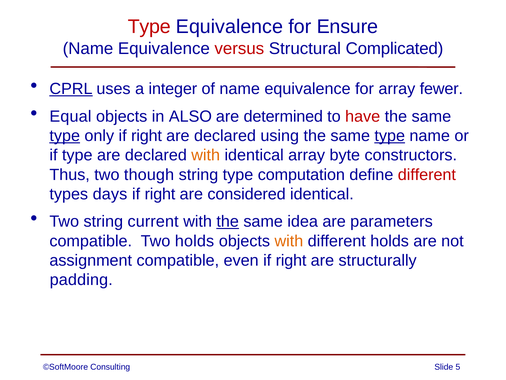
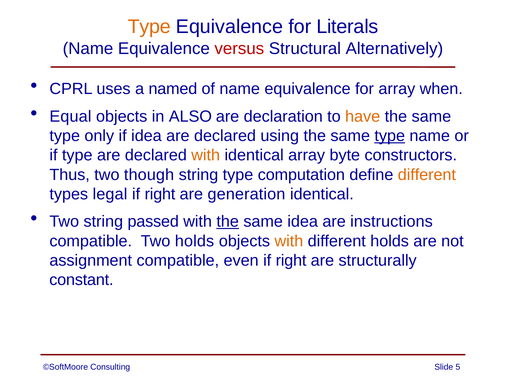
Type colour: red -> orange (149, 27)
Ensure: Ensure -> Literals (347, 27)
Complicated: Complicated -> Alternatively (394, 48)
CPRL underline: present -> none (71, 89)
integer: integer -> named (173, 89)
fewer: fewer -> when (441, 89)
determined: determined -> declaration (283, 116)
have colour: red -> orange (363, 116)
type underline: present -> none (65, 136)
only if right: right -> idea (146, 136)
different colour: red -> orange (427, 174)
days: days -> legal (110, 194)
considered: considered -> generation (246, 194)
current: current -> passed (153, 221)
parameters: parameters -> instructions (391, 221)
padding: padding -> constant (81, 279)
